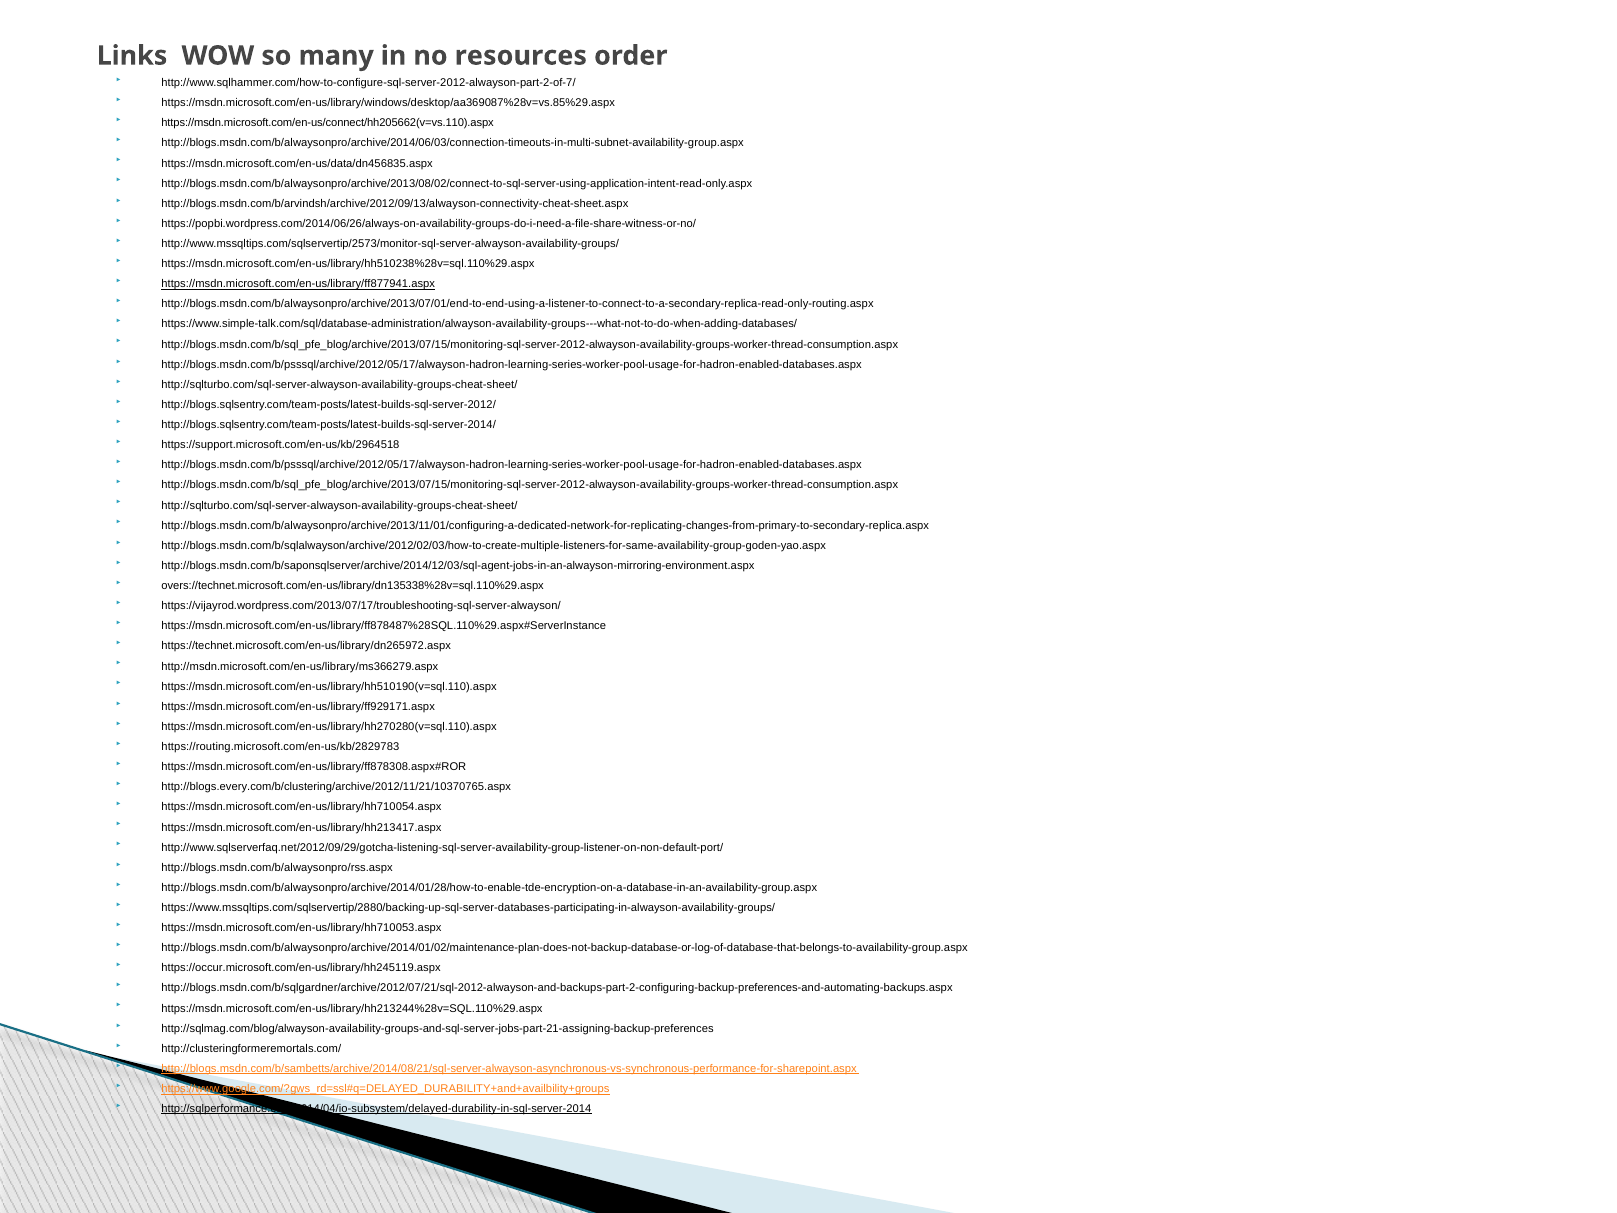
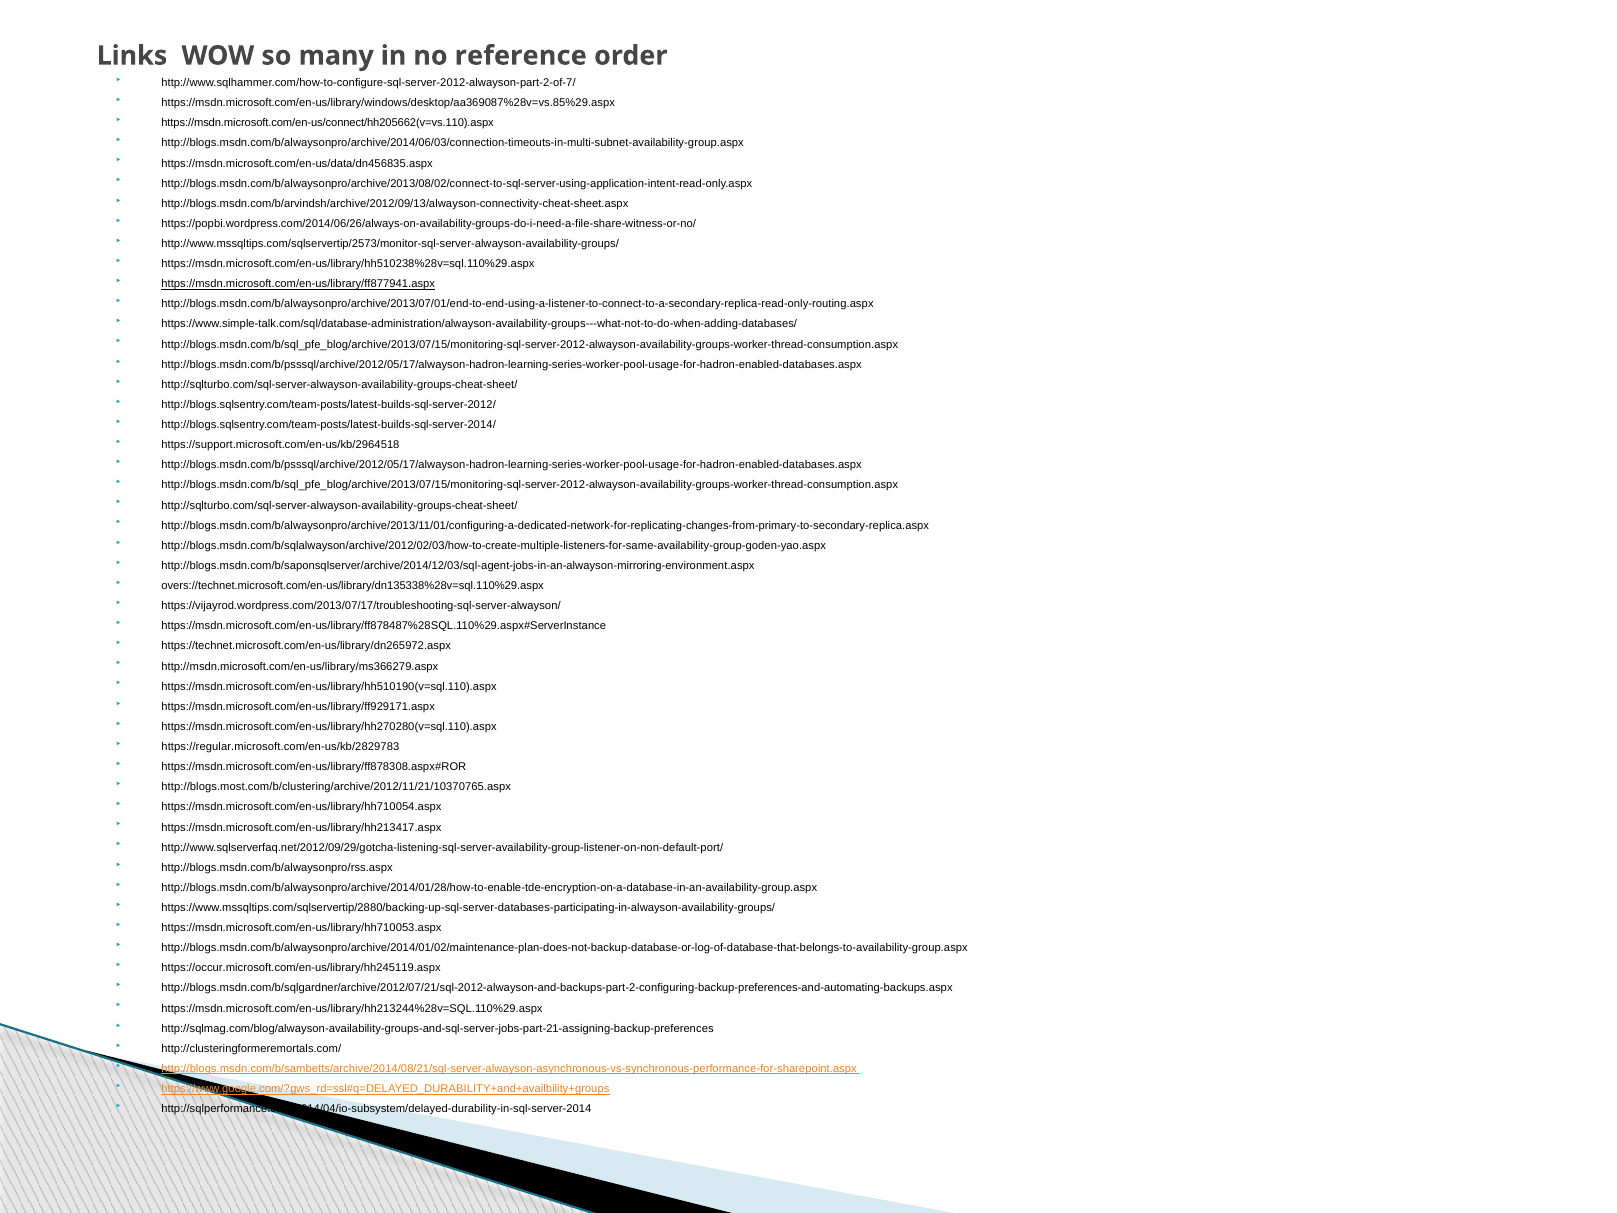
resources: resources -> reference (521, 56)
https://routing.microsoft.com/en-us/kb/2829783: https://routing.microsoft.com/en-us/kb/2829783 -> https://regular.microsoft.com/en-us/kb/2829783 (280, 747)
http://blogs.every.com/b/clustering/archive/2012/11/21/10370765.aspx: http://blogs.every.com/b/clustering/archive/2012/11/21/10370765.aspx -> http://blogs.most.com/b/clustering/archive/2012/11/21/10370765.aspx (336, 787)
http://sqlperformance.com/2014/04/io-subsystem/delayed-durability-in-sql-server-2014 underline: present -> none (376, 1109)
